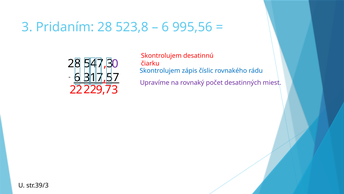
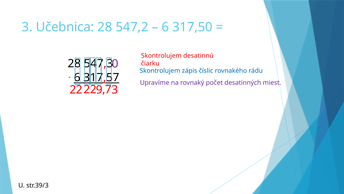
Pridaním: Pridaním -> Učebnica (65, 27)
523,8: 523,8 -> 547,2 (132, 27)
995,56: 995,56 -> 317,50 (192, 27)
